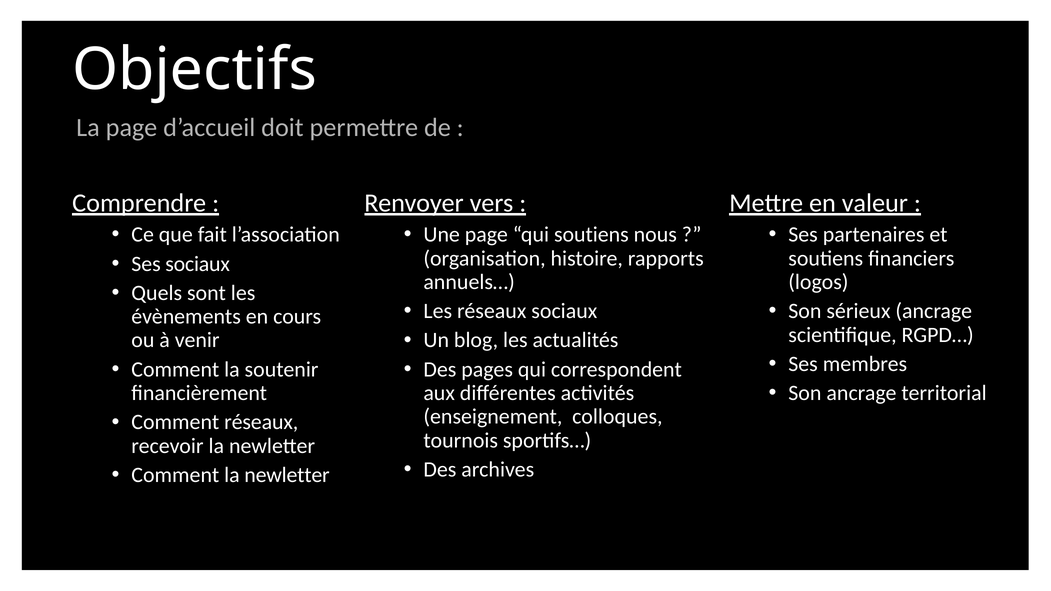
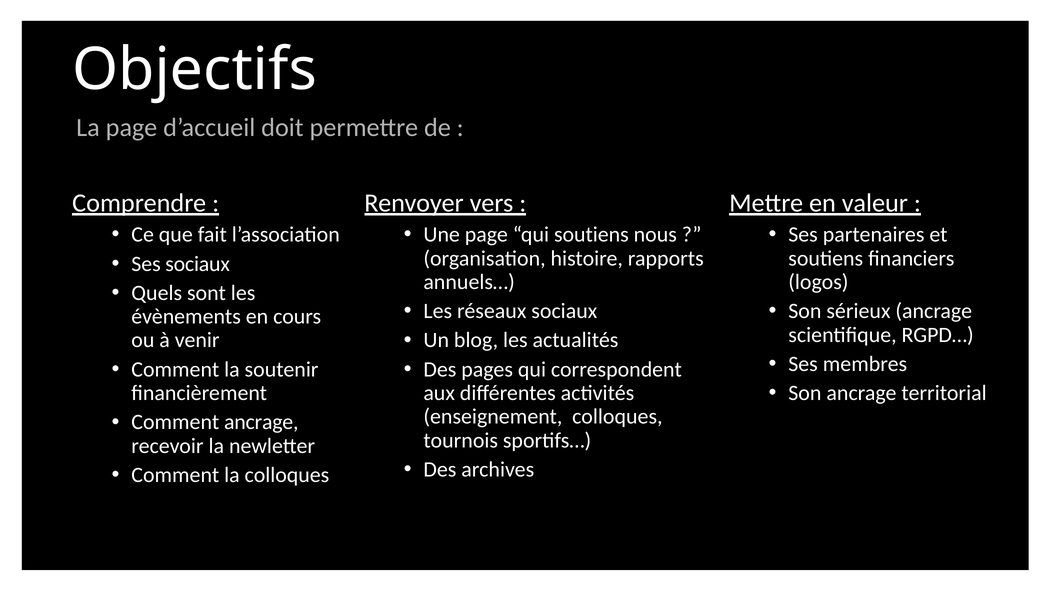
Comment réseaux: réseaux -> ancrage (261, 422)
Comment la newletter: newletter -> colloques (287, 475)
